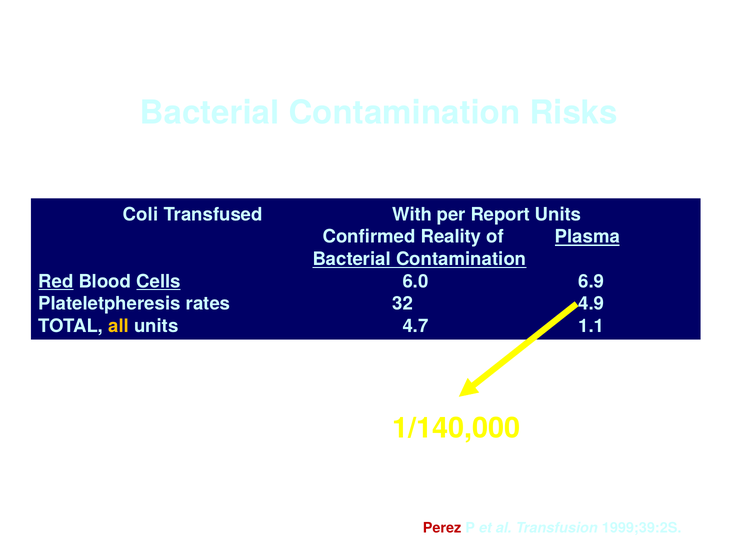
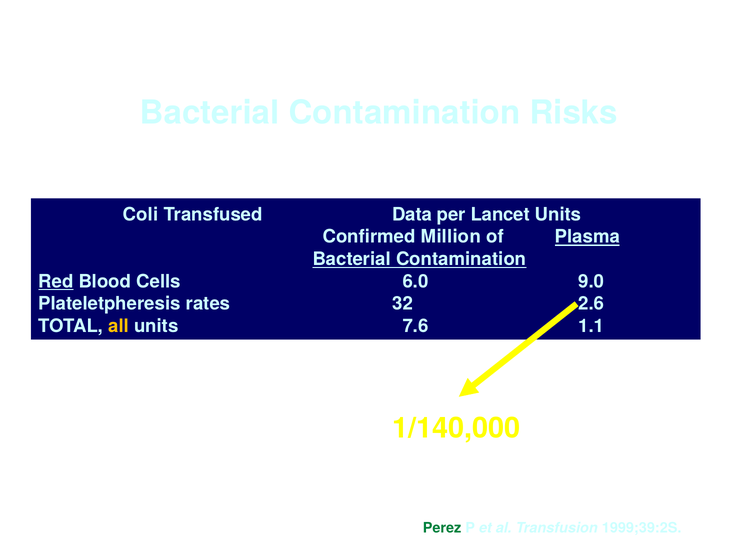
With: With -> Data (412, 214)
Report: Report -> Lancet (500, 214)
Reality: Reality -> Million (451, 237)
Cells underline: present -> none (158, 281)
6.9: 6.9 -> 9.0 (591, 281)
4.9: 4.9 -> 2.6 (591, 304)
4.7: 4.7 -> 7.6 (416, 326)
Perez colour: red -> green (442, 528)
